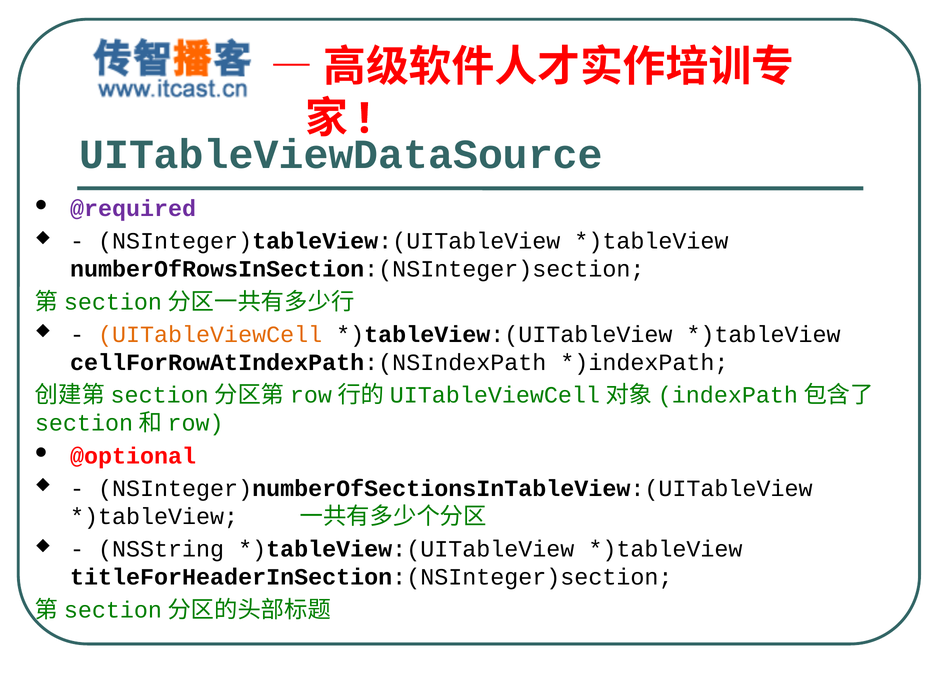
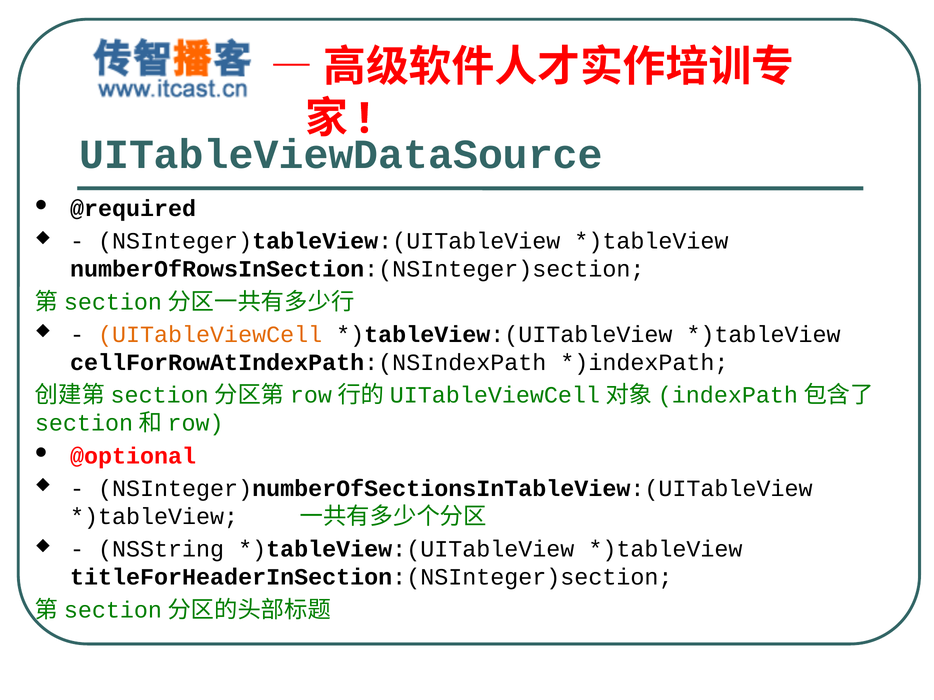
@required colour: purple -> black (133, 209)
